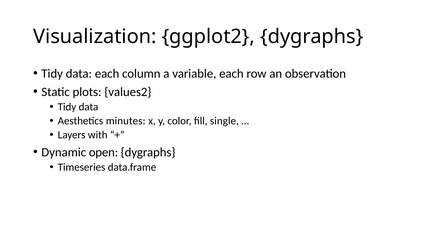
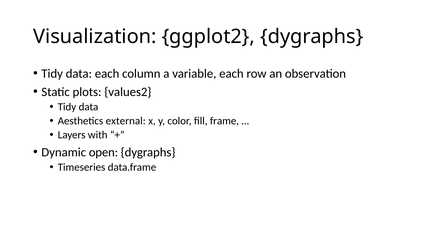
minutes: minutes -> external (126, 121)
single: single -> frame (224, 121)
